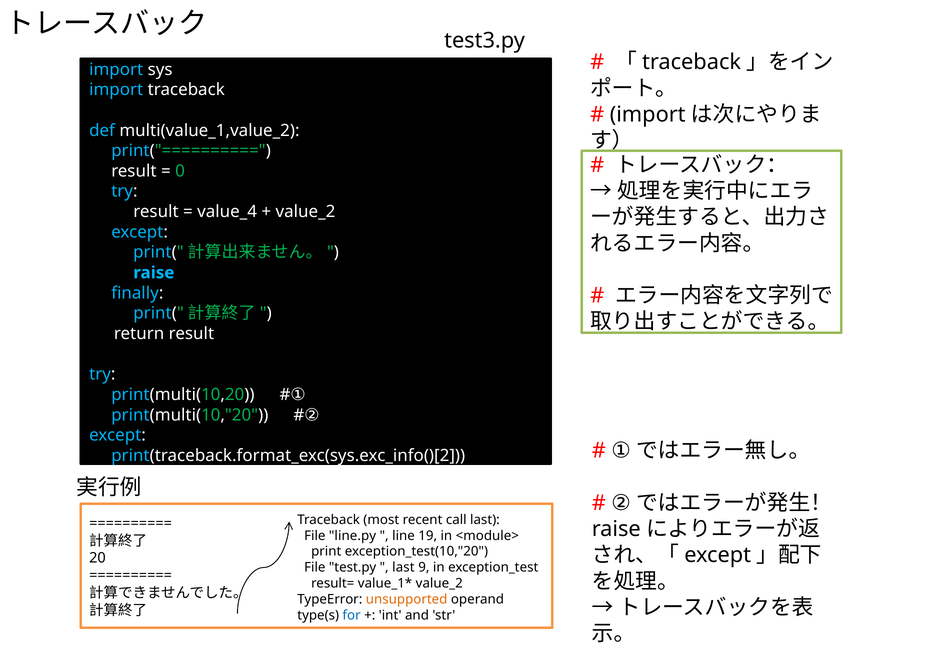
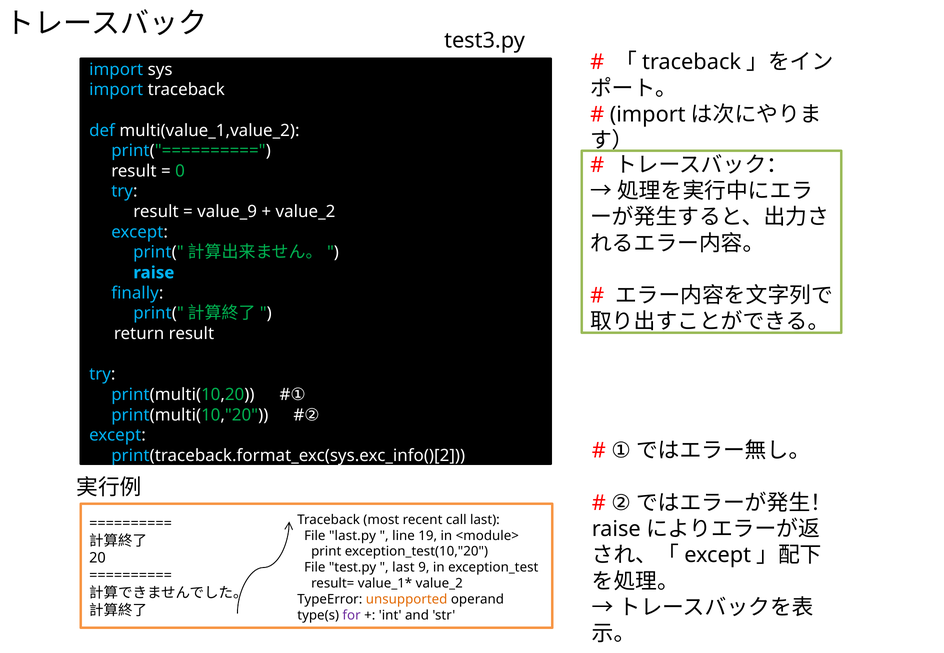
value_4: value_4 -> value_9 (227, 212)
line.py: line.py -> last.py (353, 536)
for colour: blue -> purple (352, 616)
